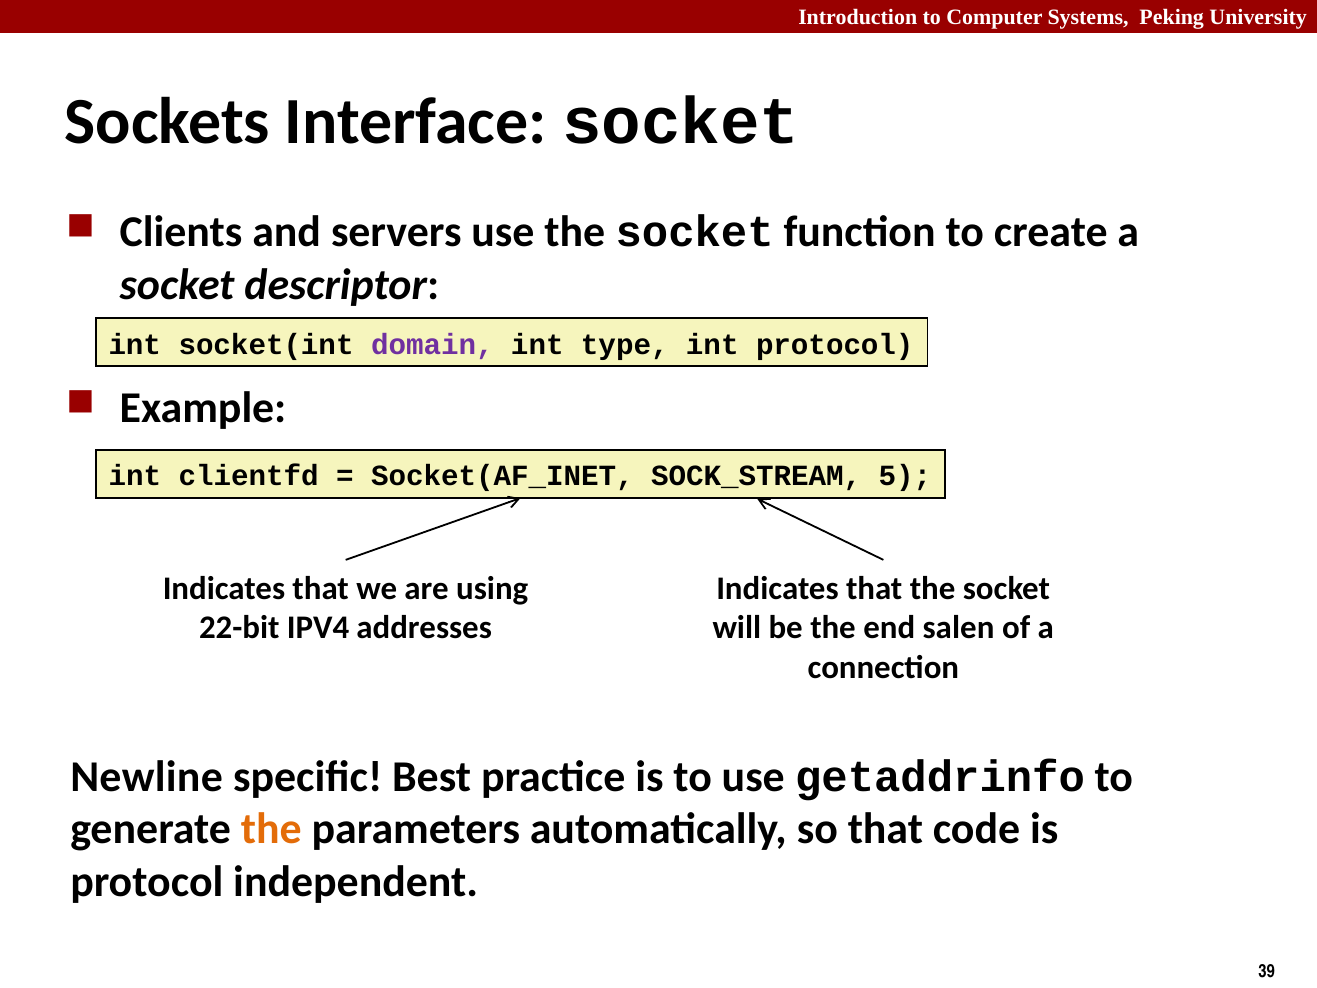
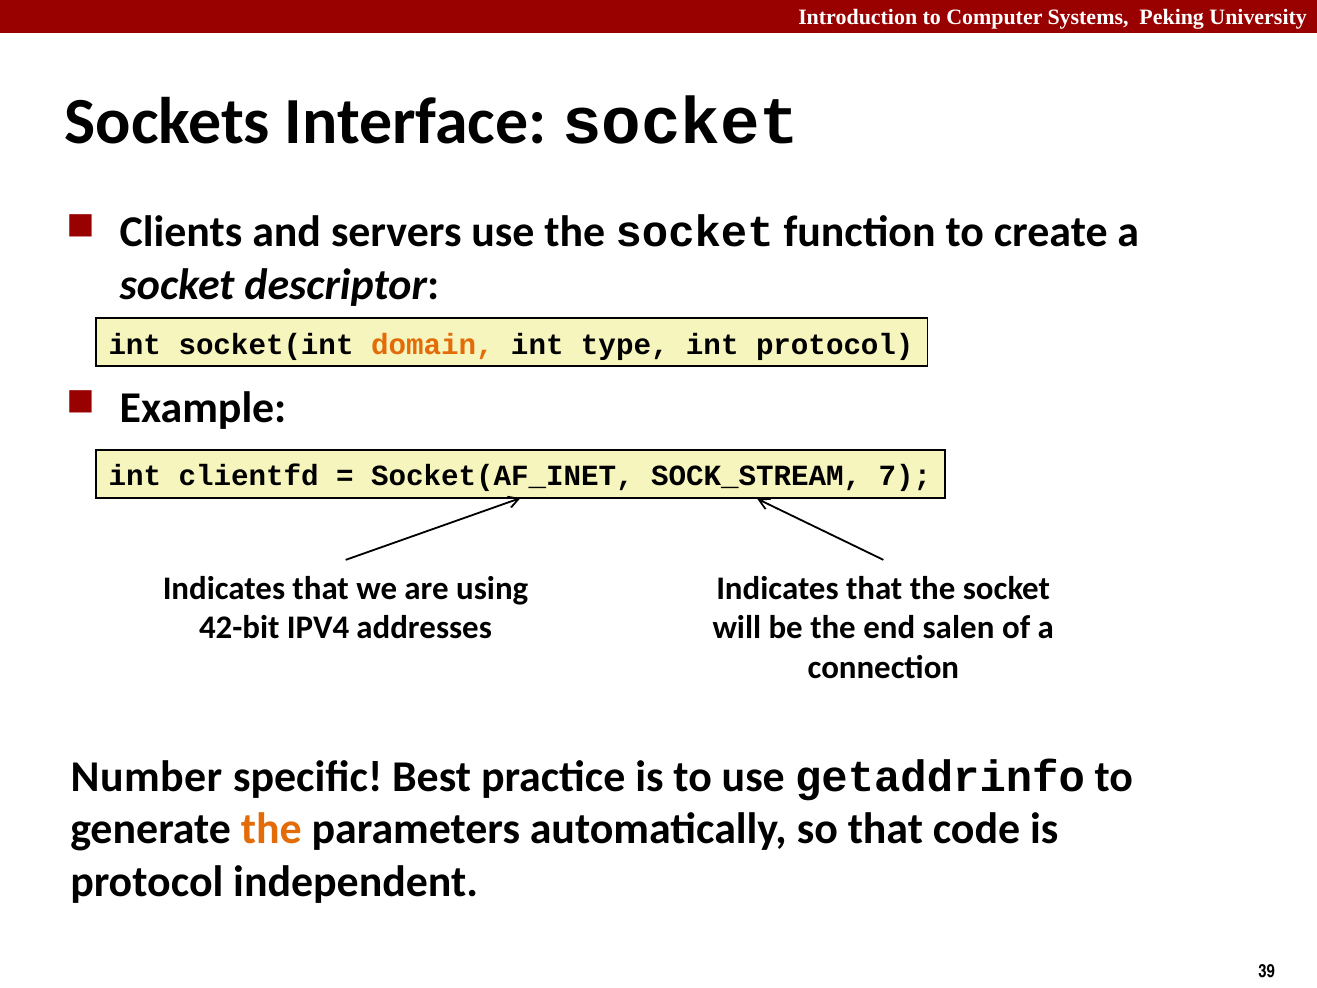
domain colour: purple -> orange (432, 344)
5: 5 -> 7 (905, 476)
22-bit: 22-bit -> 42-bit (239, 628)
Newline: Newline -> Number (147, 776)
